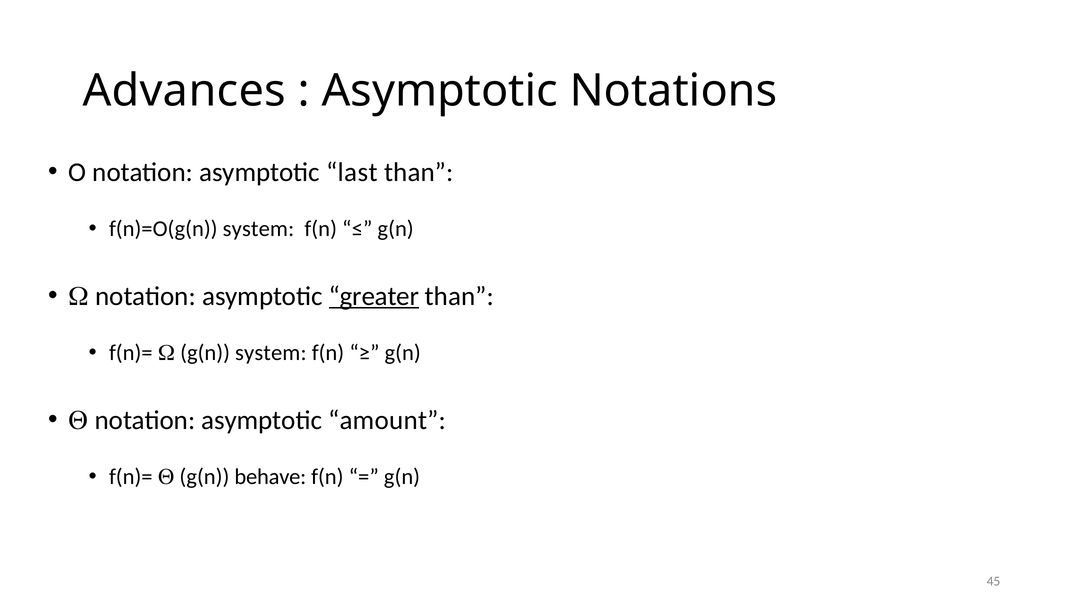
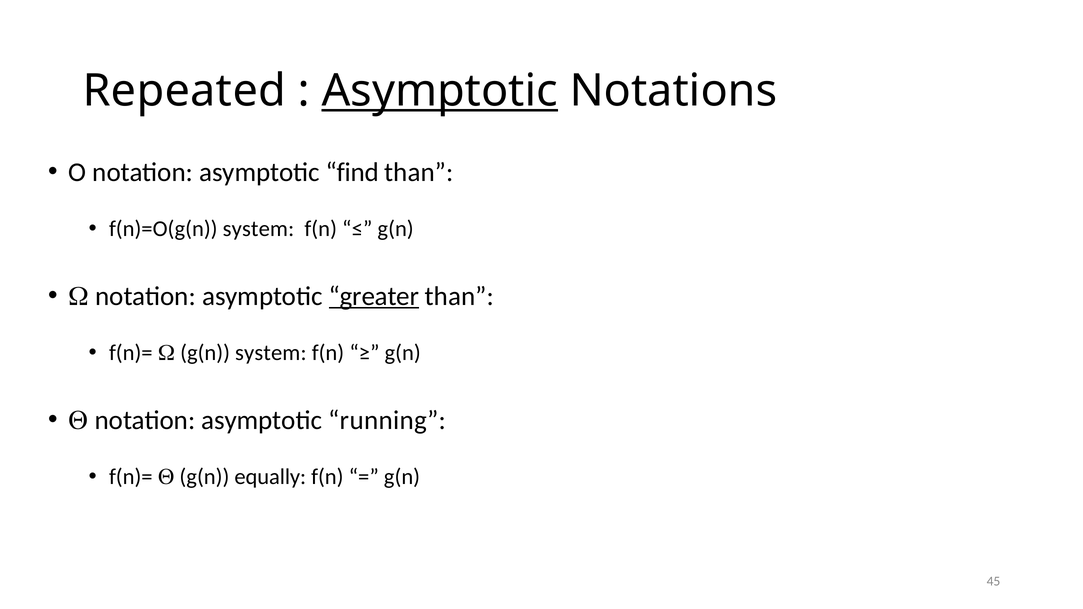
Advances: Advances -> Repeated (184, 91)
Asymptotic underline: none -> present (440, 91)
last: last -> find (352, 172)
amount: amount -> running (387, 420)
behave: behave -> equally (270, 477)
